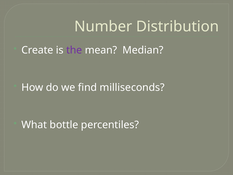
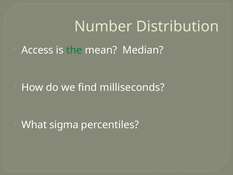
Create: Create -> Access (37, 50)
the colour: purple -> green (74, 50)
bottle: bottle -> sigma (64, 125)
